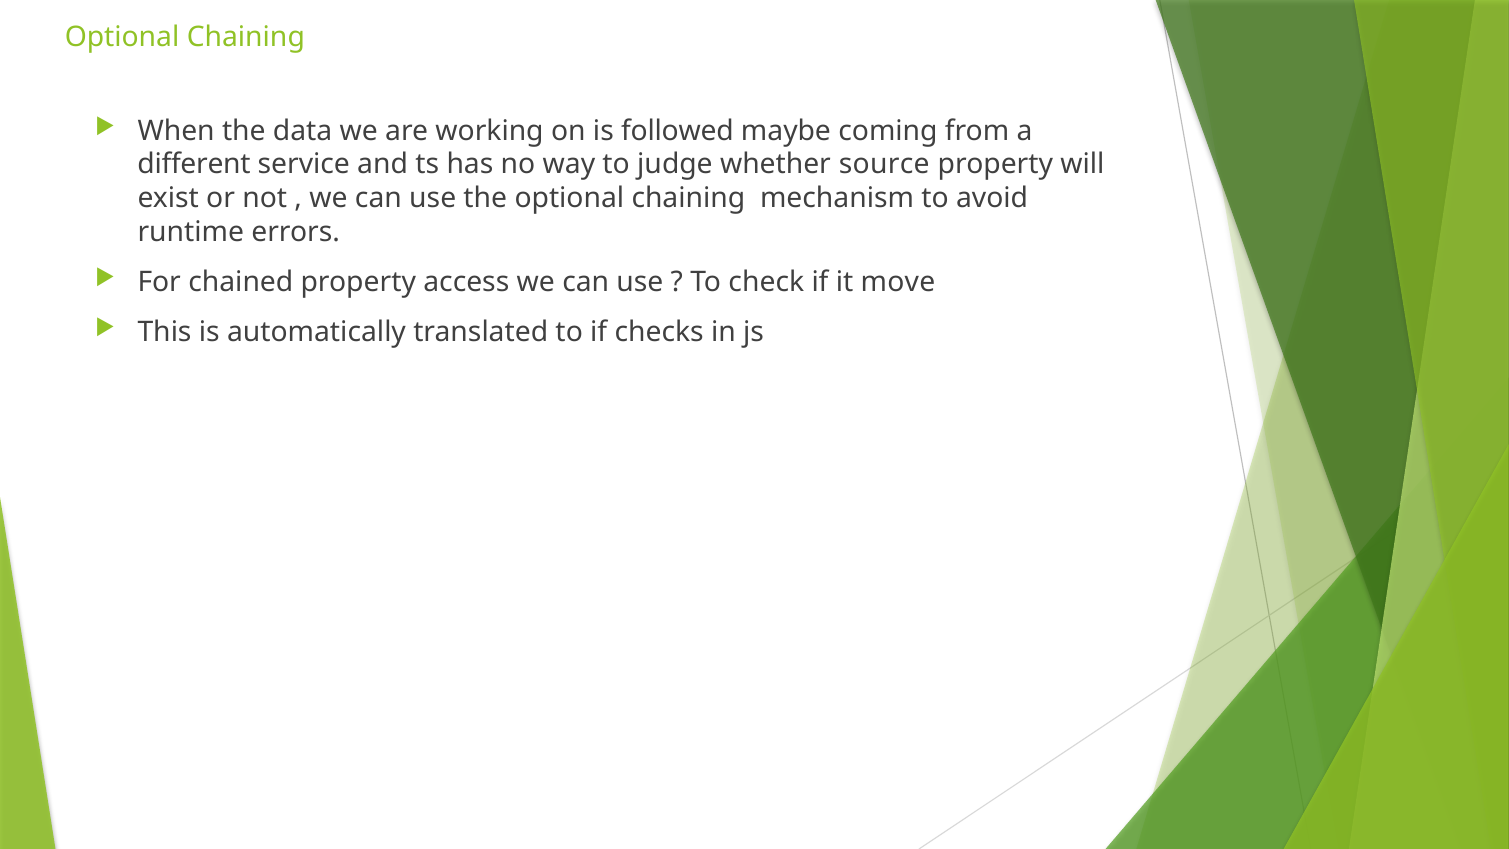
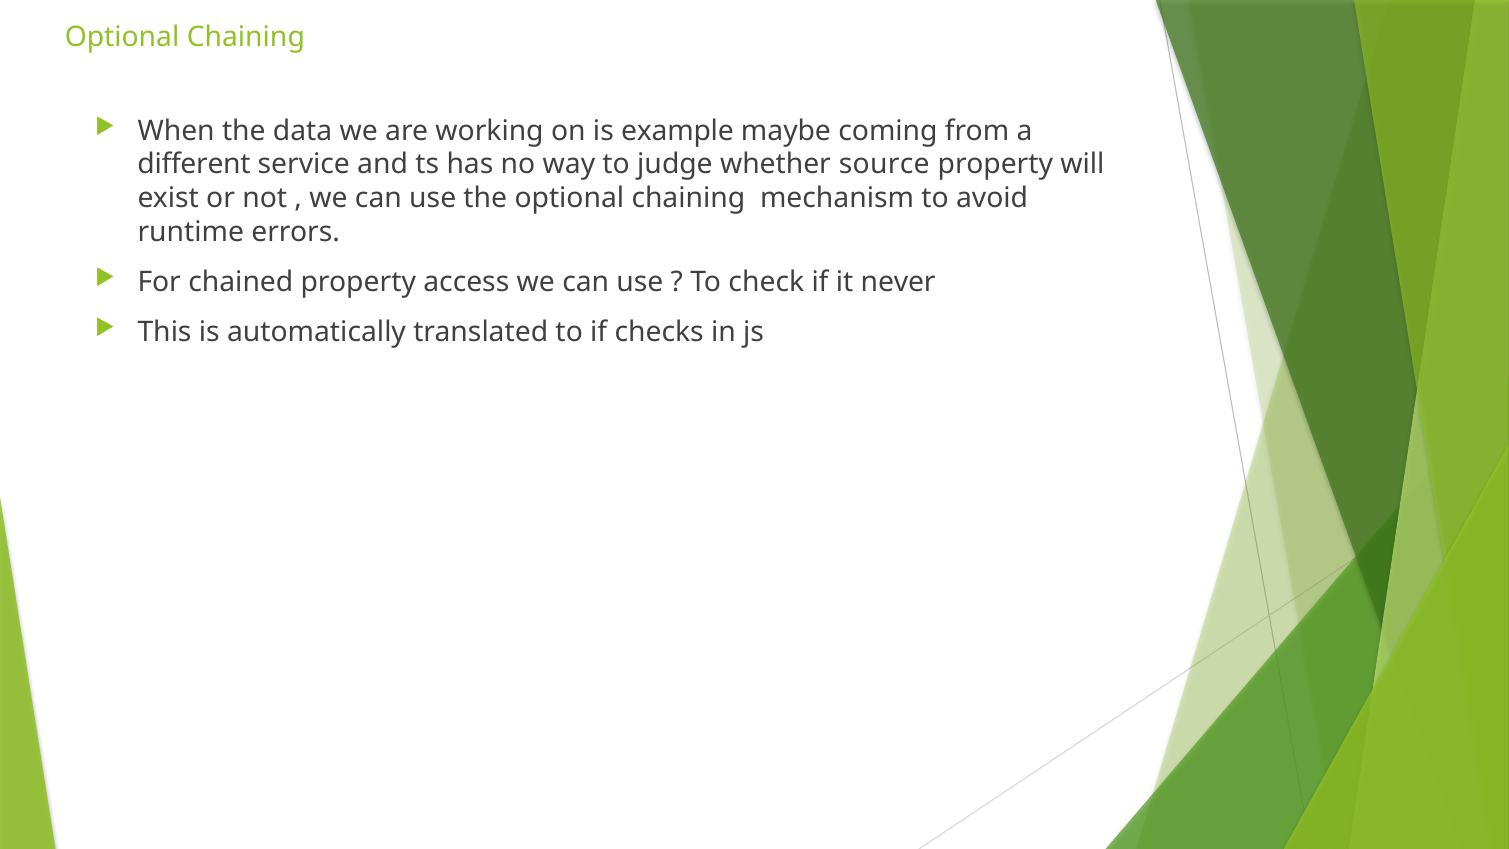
followed: followed -> example (677, 131)
move: move -> never (898, 282)
